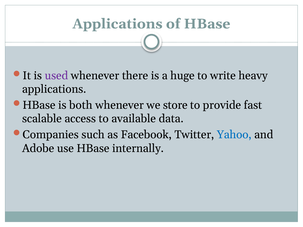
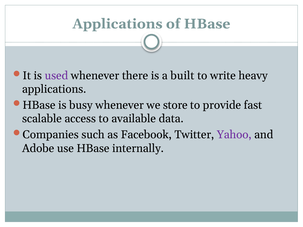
huge: huge -> built (182, 76)
both: both -> busy (81, 105)
Yahoo colour: blue -> purple (234, 135)
